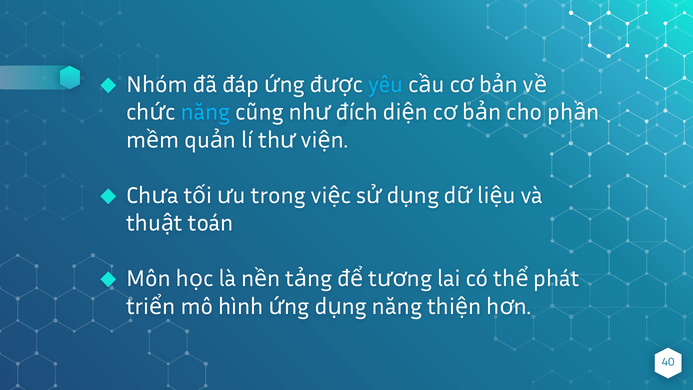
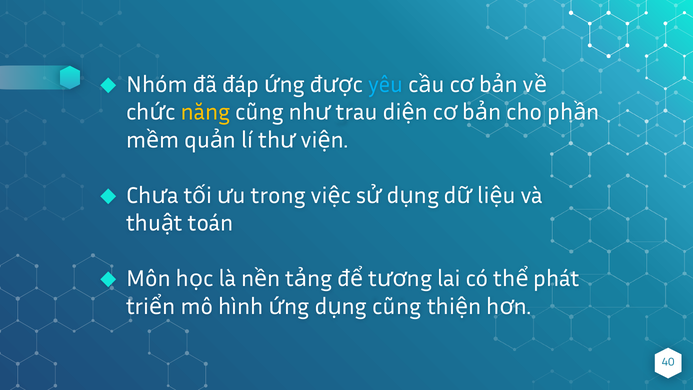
năng colour: light blue -> yellow (206, 112)
đích: đích -> trau (357, 112)
năng: năng -> cũng (397, 306)
